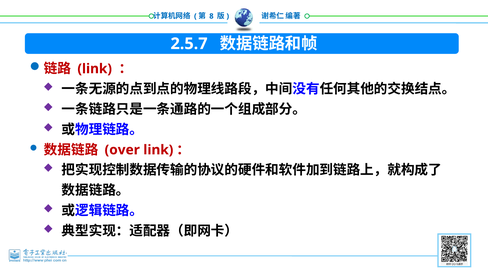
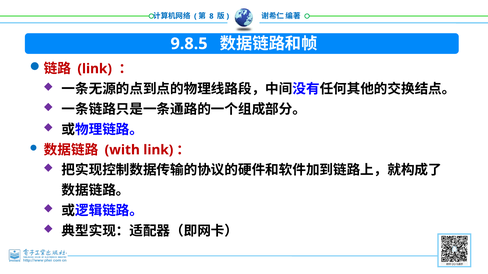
2.5.7: 2.5.7 -> 9.8.5 (189, 44)
over: over -> with (122, 150)
